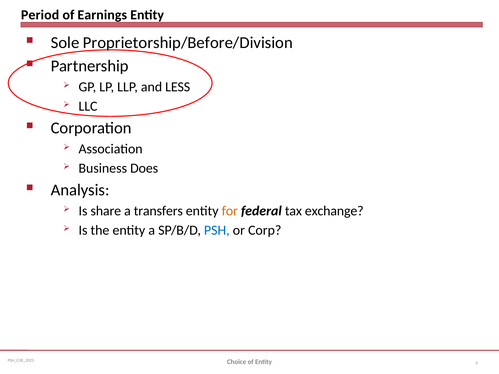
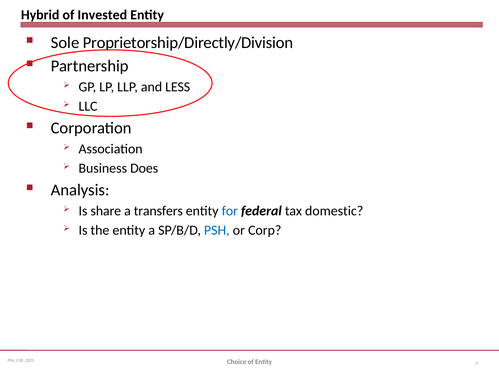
Period: Period -> Hybrid (40, 15)
Earnings: Earnings -> Invested (102, 15)
Proprietorship/Before/Division: Proprietorship/Before/Division -> Proprietorship/Directly/Division (188, 43)
for colour: orange -> blue (230, 211)
exchange: exchange -> domestic (334, 211)
